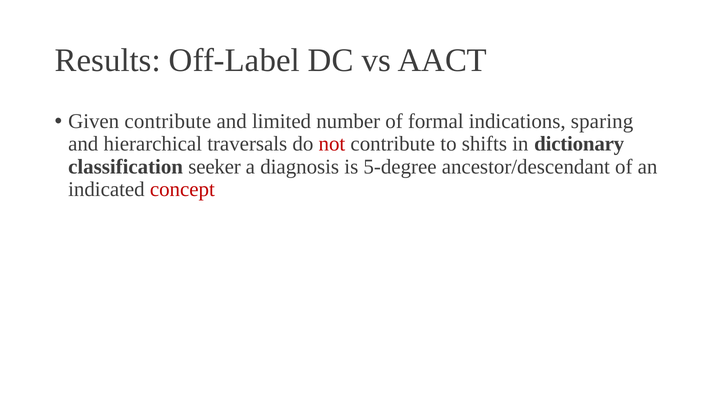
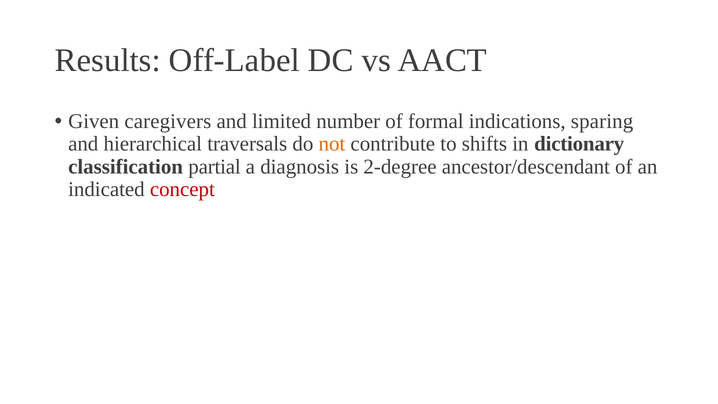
Given contribute: contribute -> caregivers (168, 121)
not colour: red -> orange (332, 144)
seeker: seeker -> partial (215, 167)
5-degree: 5-degree -> 2-degree (400, 167)
